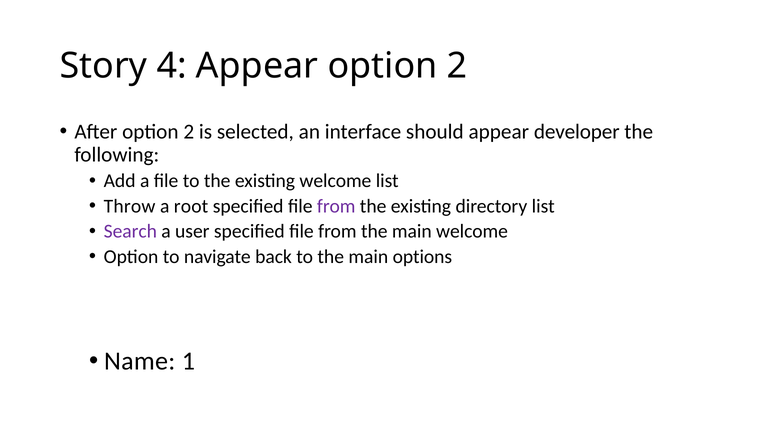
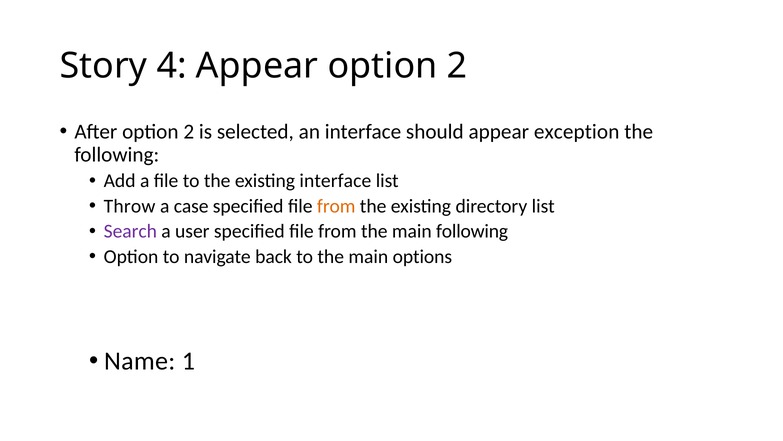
developer: developer -> exception (577, 132)
existing welcome: welcome -> interface (335, 181)
root: root -> case (191, 206)
from colour: purple -> orange (336, 206)
main welcome: welcome -> following (472, 231)
